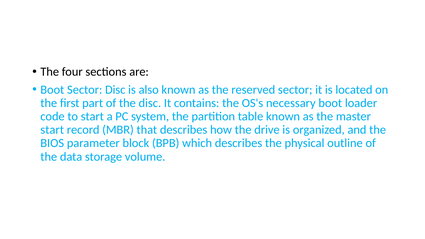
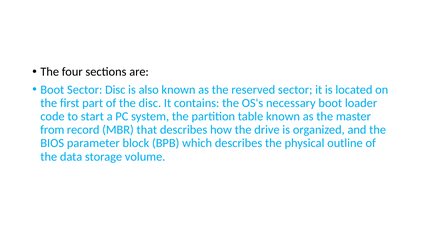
start: start -> from (52, 130)
